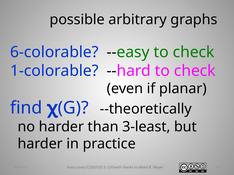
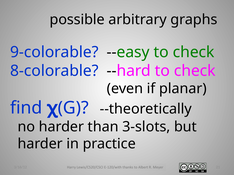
6-colorable: 6-colorable -> 9-colorable (54, 52)
1-colorable: 1-colorable -> 8-colorable (54, 71)
3-least: 3-least -> 3-slots (146, 127)
